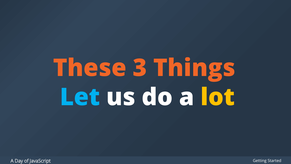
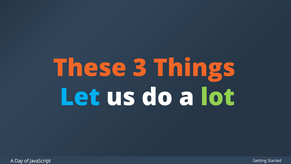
lot colour: yellow -> light green (218, 97)
